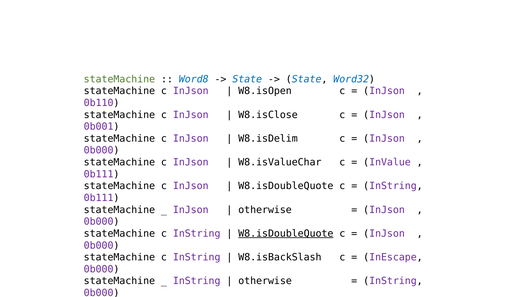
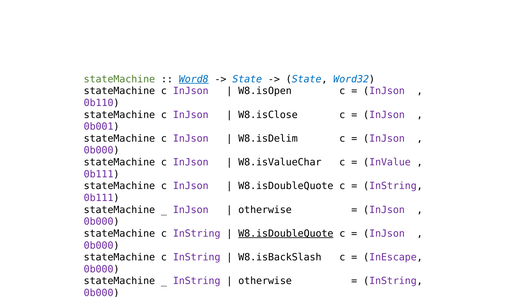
Word8 underline: none -> present (194, 79)
